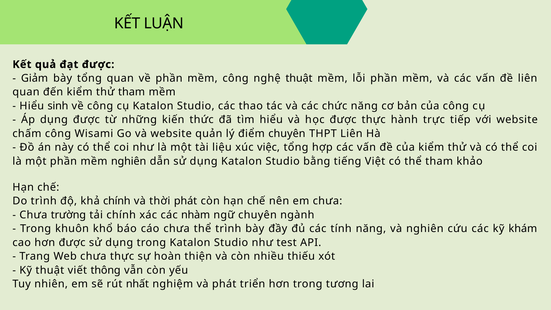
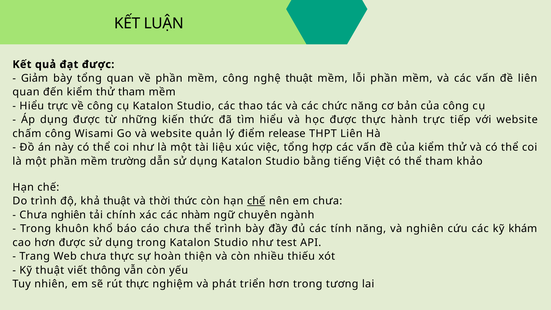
Hiểu sinh: sinh -> trực (58, 106)
điểm chuyên: chuyên -> release (287, 134)
mềm nghiên: nghiên -> trường (129, 161)
khả chính: chính -> thuật (117, 201)
thời phát: phát -> thức (185, 201)
chế underline: none -> present (256, 201)
Chưa trường: trường -> nghiên (68, 215)
rút nhất: nhất -> thực (137, 284)
